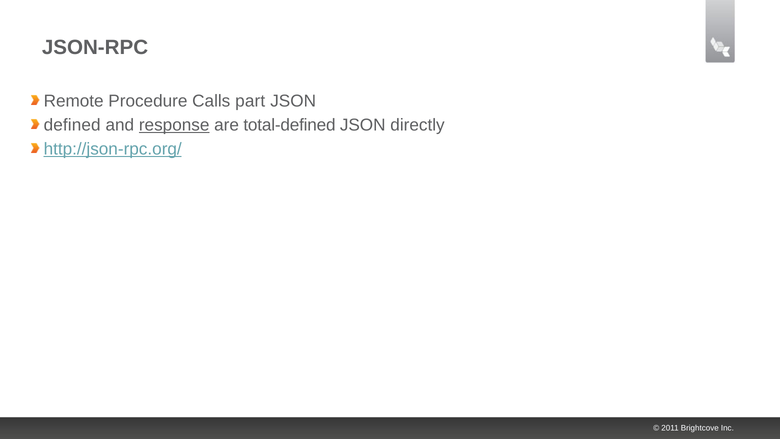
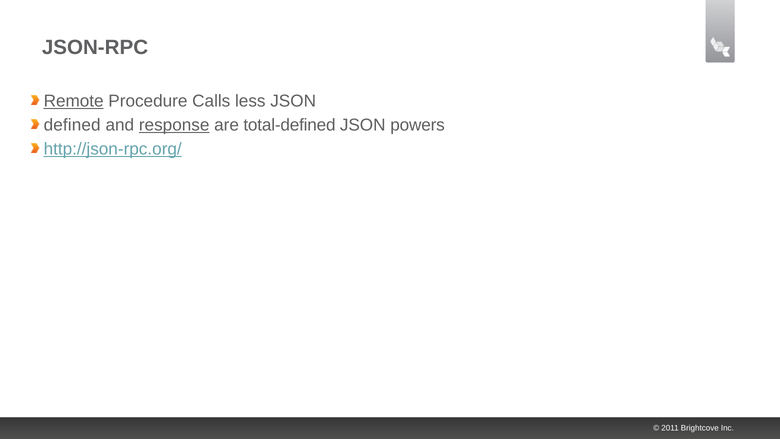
Remote underline: none -> present (74, 101)
part: part -> less (250, 101)
directly: directly -> powers (418, 125)
